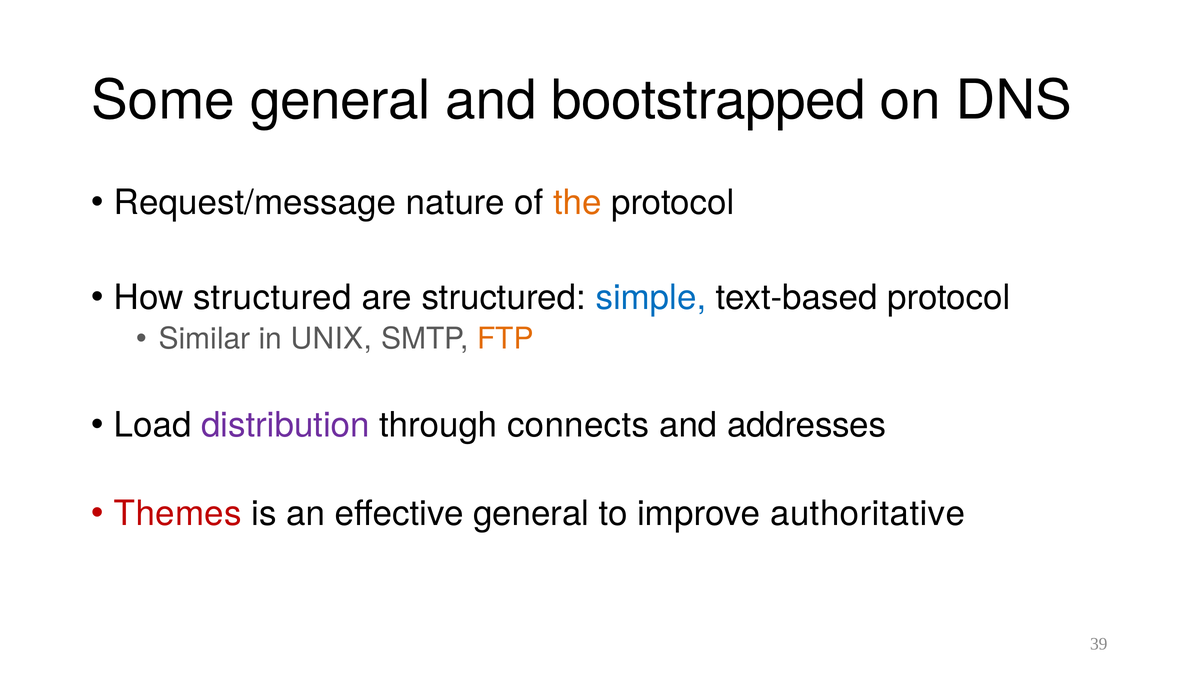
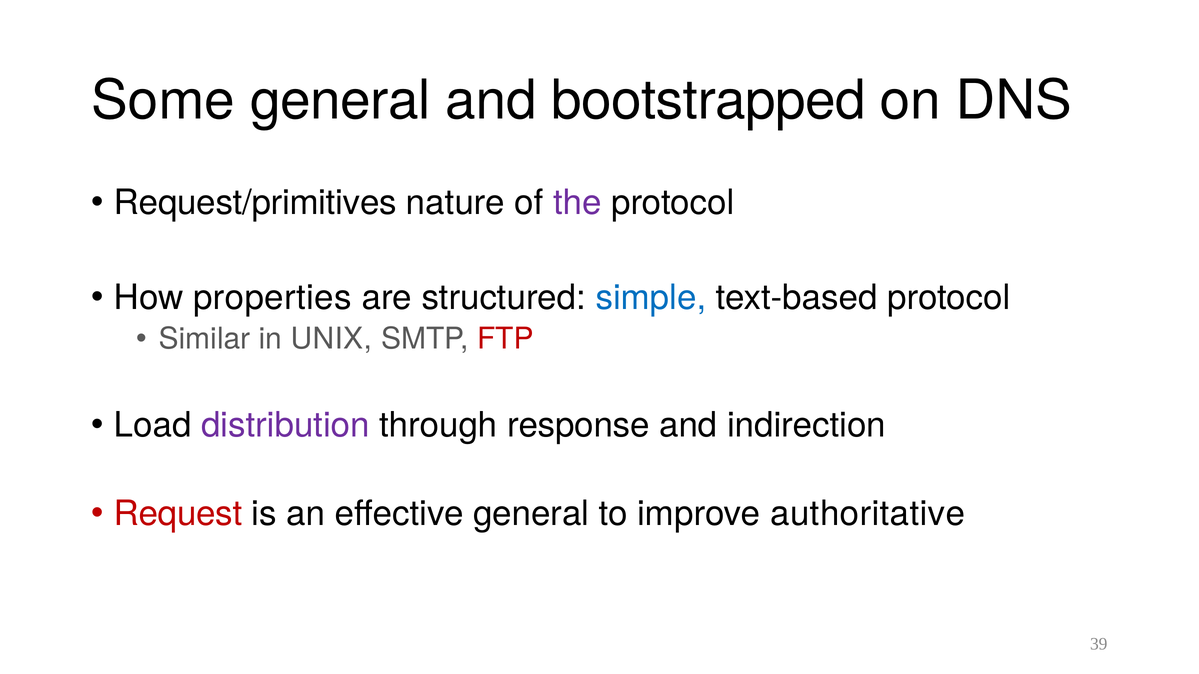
Request/message: Request/message -> Request/primitives (255, 203)
the colour: orange -> purple (577, 203)
How structured: structured -> properties (272, 298)
FTP colour: orange -> red (505, 339)
connects: connects -> response (578, 425)
addresses: addresses -> indirection (806, 425)
Themes: Themes -> Request (178, 514)
